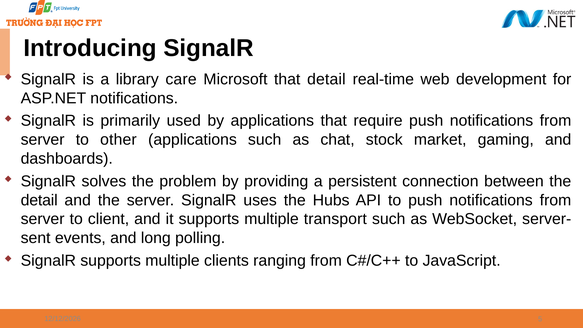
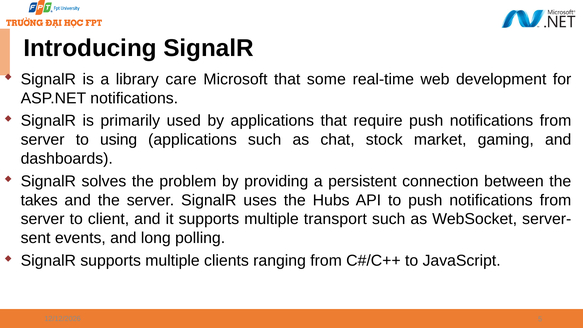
that detail: detail -> some (326, 79)
other: other -> using (119, 140)
detail: detail -> takes (39, 200)
